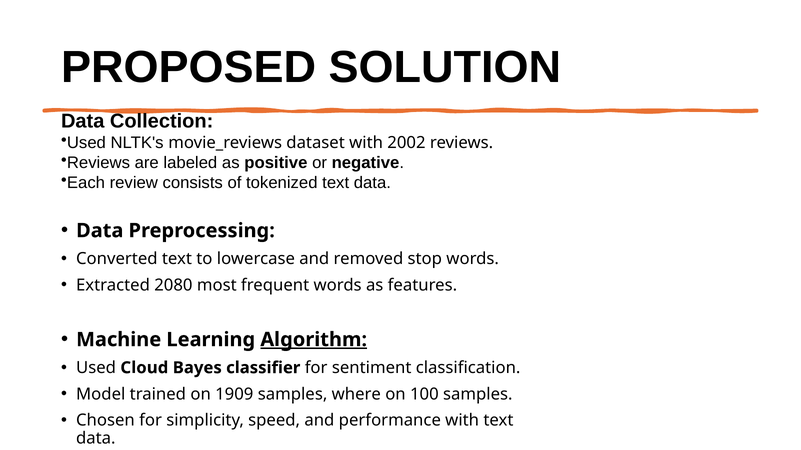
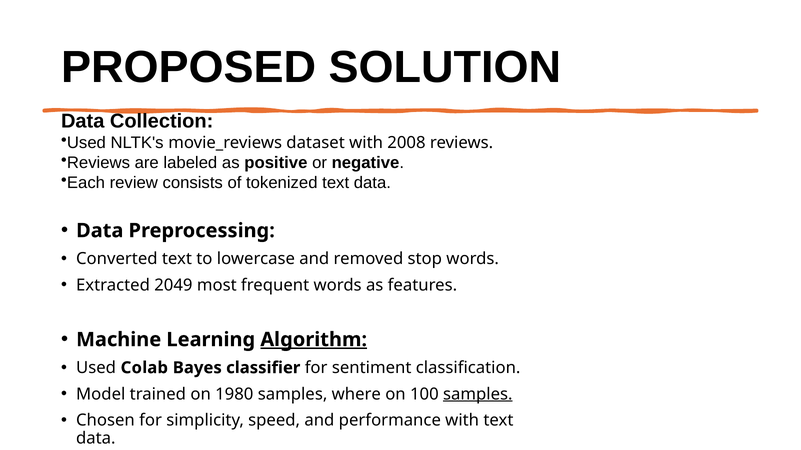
2002: 2002 -> 2008 (406, 143)
2080: 2080 -> 2049 (173, 285)
Cloud: Cloud -> Colab (144, 368)
1909: 1909 -> 1980 (234, 395)
samples underline: none -> present (478, 395)
